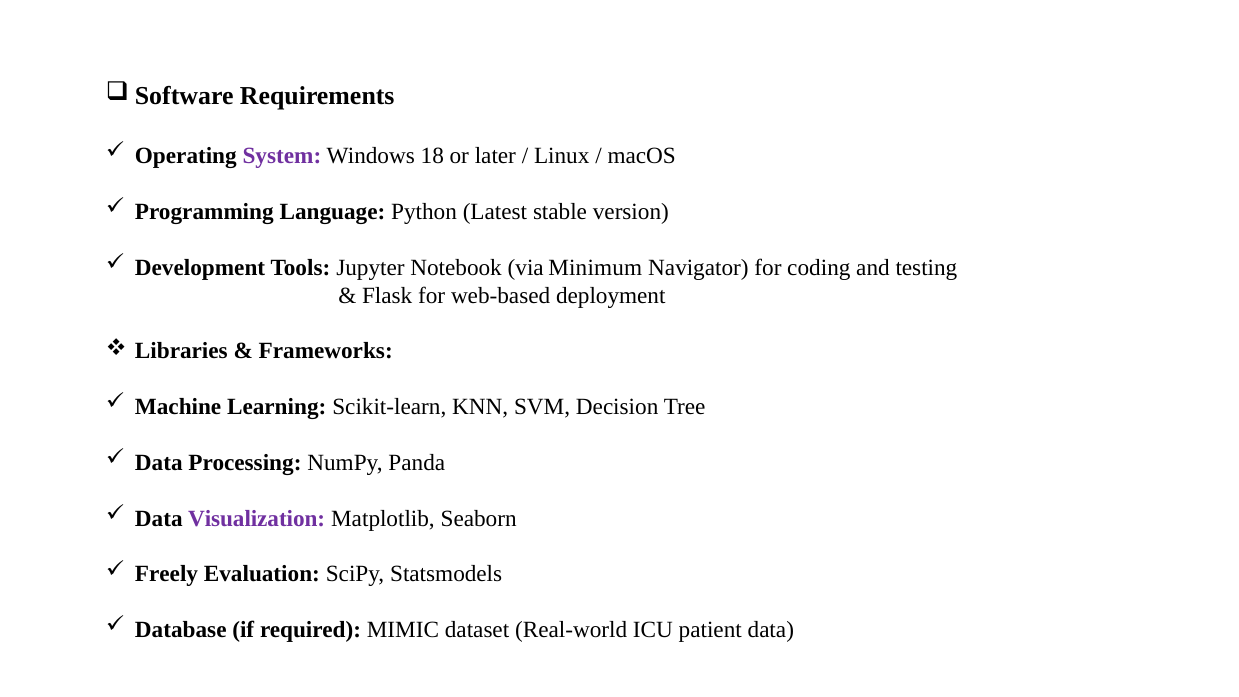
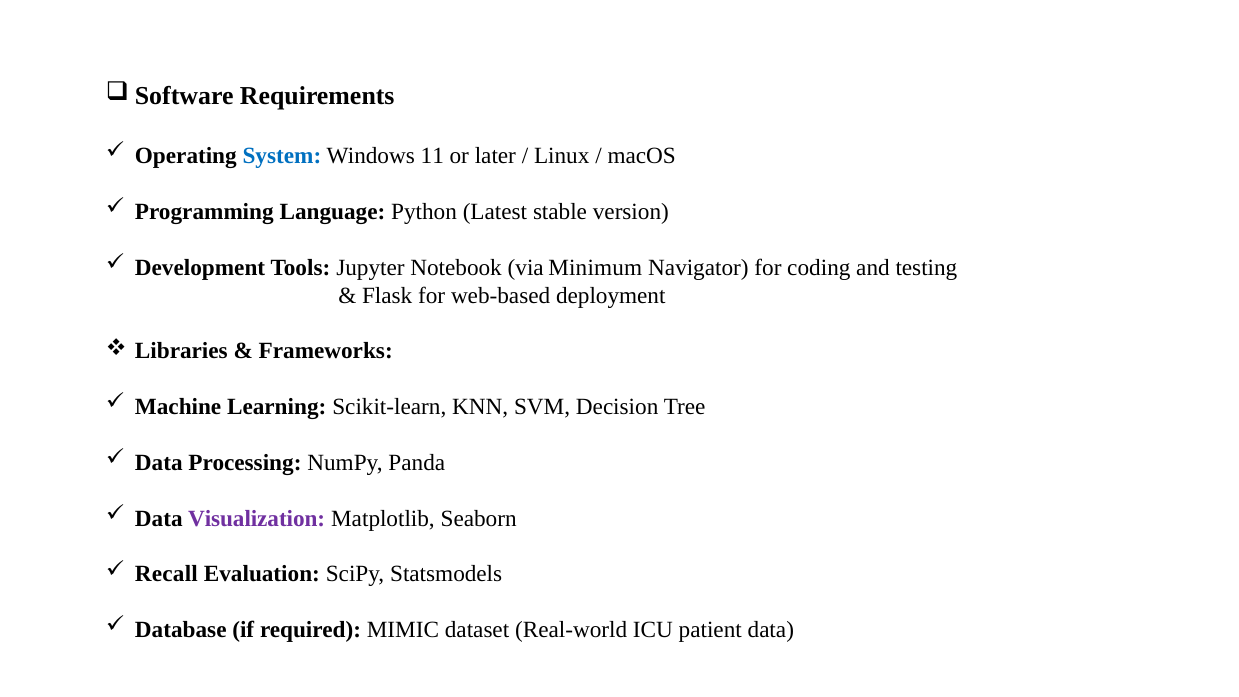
System colour: purple -> blue (282, 156)
18: 18 -> 11 (432, 156)
Freely: Freely -> Recall (166, 574)
